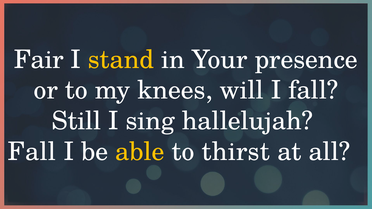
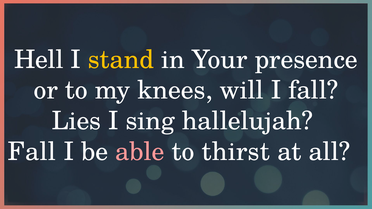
Fair: Fair -> Hell (39, 60)
Still: Still -> Lies (76, 121)
able colour: yellow -> pink (140, 152)
